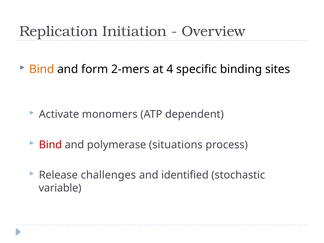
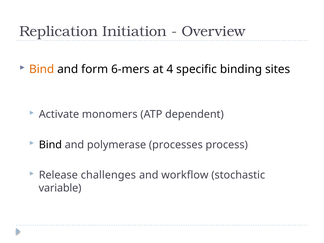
2-mers: 2-mers -> 6-mers (130, 69)
Bind colour: red -> black (50, 145)
situations: situations -> processes (176, 145)
identified: identified -> workflow (185, 175)
